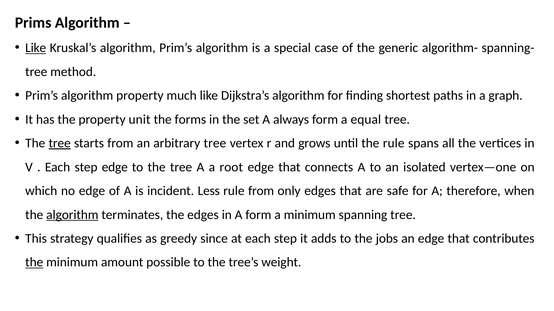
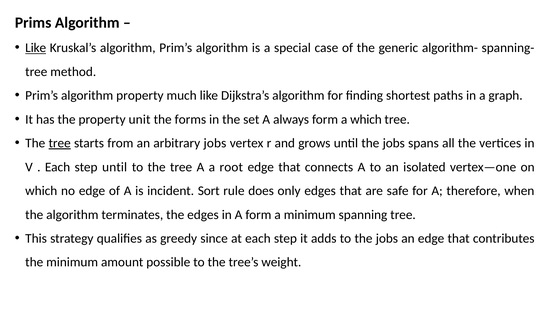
a equal: equal -> which (366, 120)
arbitrary tree: tree -> jobs (215, 143)
until the rule: rule -> jobs (394, 143)
step edge: edge -> until (115, 167)
Less: Less -> Sort (209, 191)
rule from: from -> does (261, 191)
algorithm underline: present -> none (72, 215)
the underline: present -> none (34, 263)
